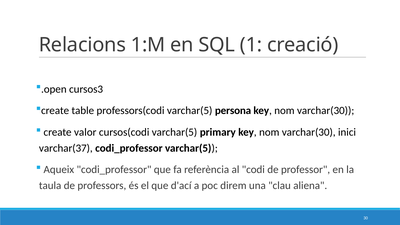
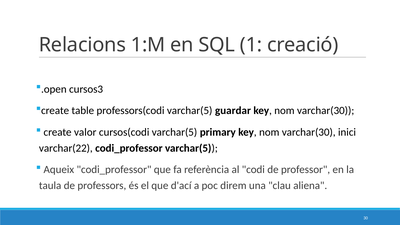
persona: persona -> guardar (233, 111)
varchar(37: varchar(37 -> varchar(22 (66, 148)
